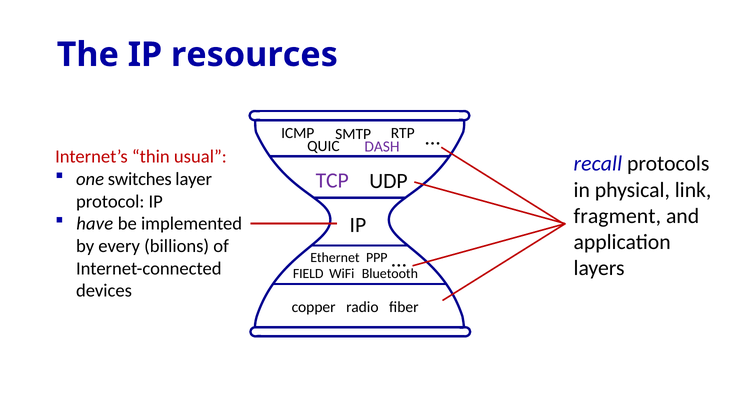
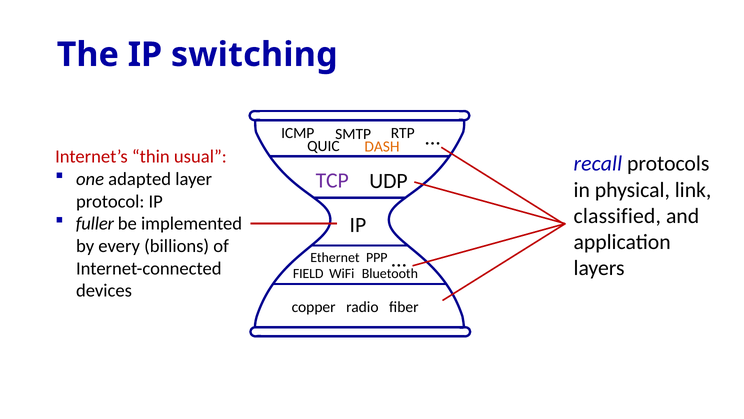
resources: resources -> switching (254, 55)
DASH colour: purple -> orange (382, 147)
switches: switches -> adapted (140, 179)
fragment: fragment -> classified (617, 216)
have: have -> fuller (95, 223)
